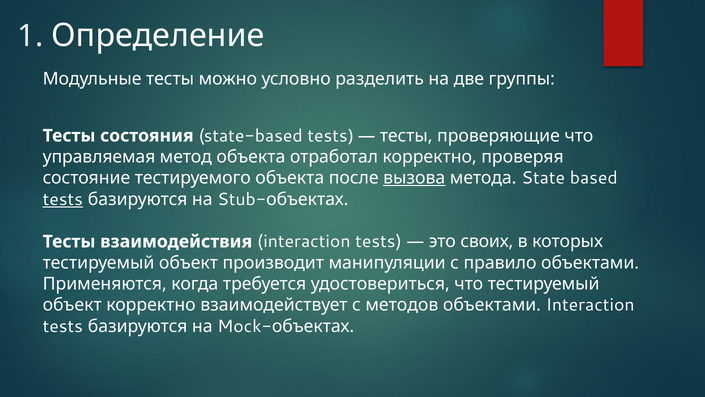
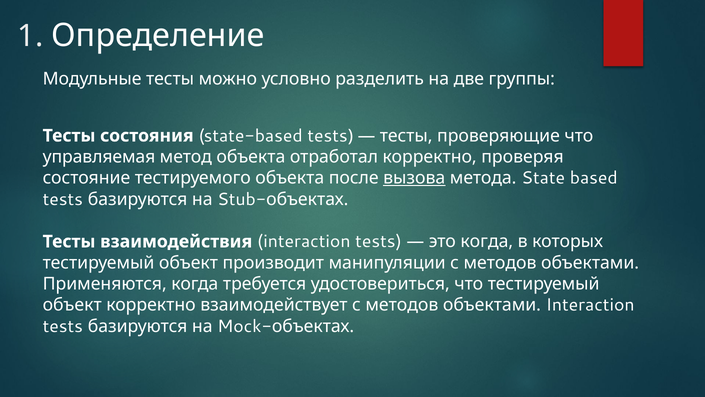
tests underline: present -> none (63, 199)
это своих: своих -> когда (487, 241)
манипуляции с правило: правило -> методов (500, 262)
